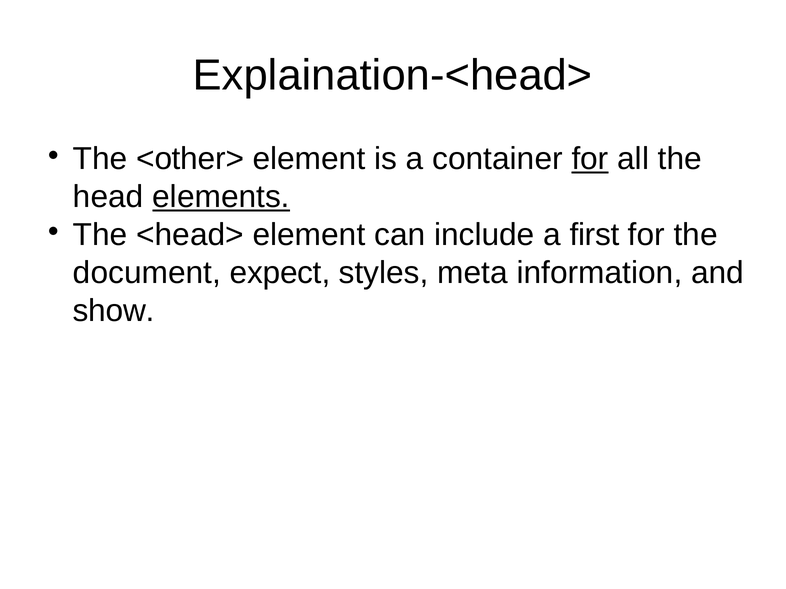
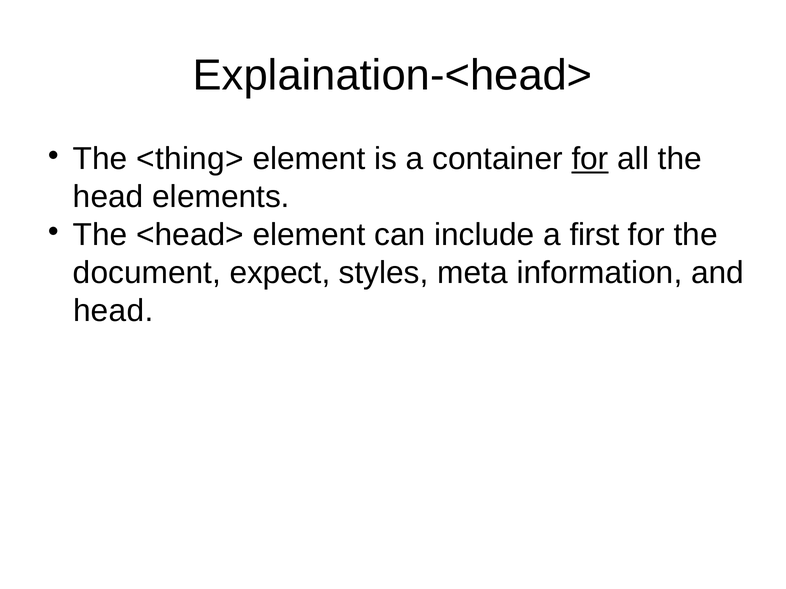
<other>: <other> -> <thing> (190, 159)
elements underline: present -> none (221, 197)
show: show -> head (113, 311)
